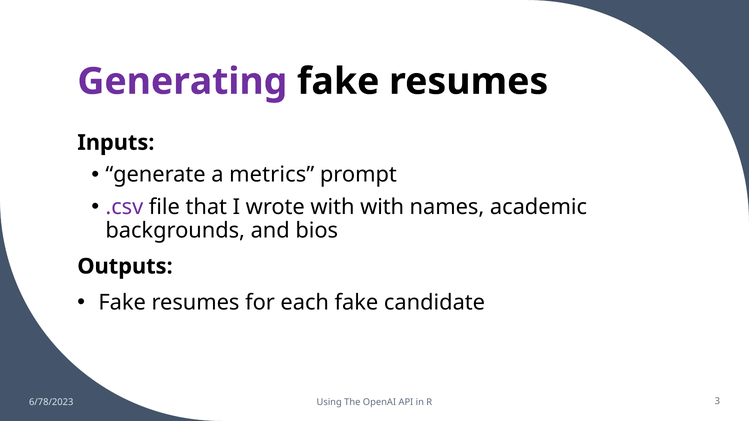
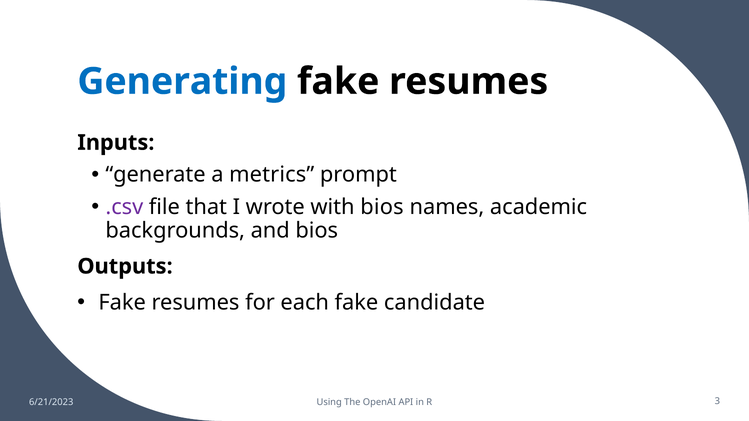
Generating colour: purple -> blue (182, 82)
with with: with -> bios (382, 207)
6/78/2023: 6/78/2023 -> 6/21/2023 (51, 402)
